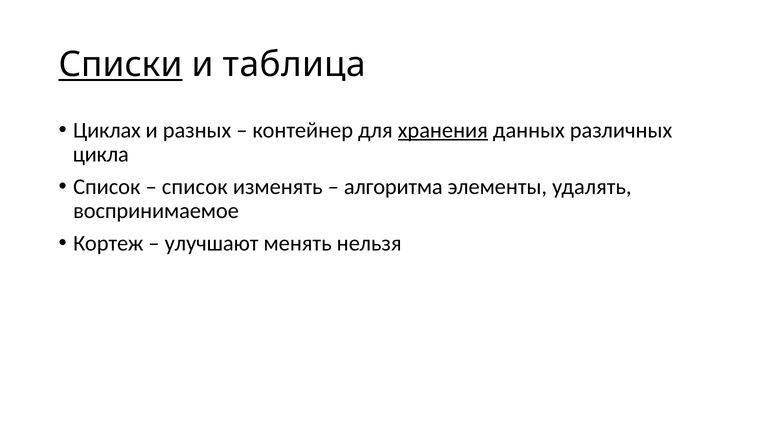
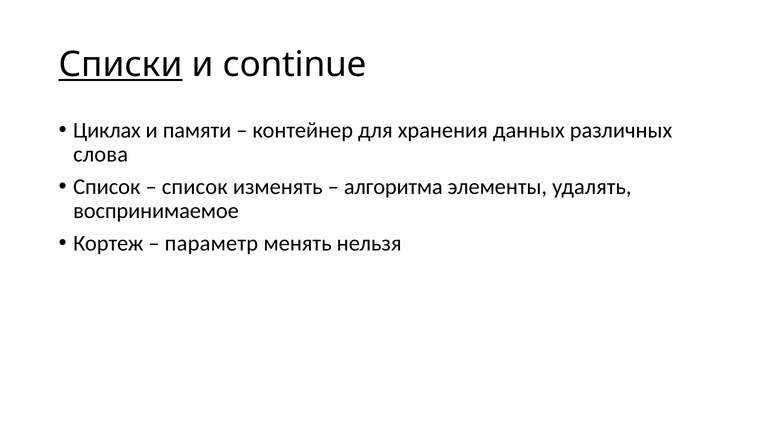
таблица: таблица -> continue (295, 65)
разных: разных -> памяти (197, 130)
хранения underline: present -> none (443, 130)
цикла: цикла -> слова (101, 154)
улучшают: улучшают -> параметр (211, 243)
